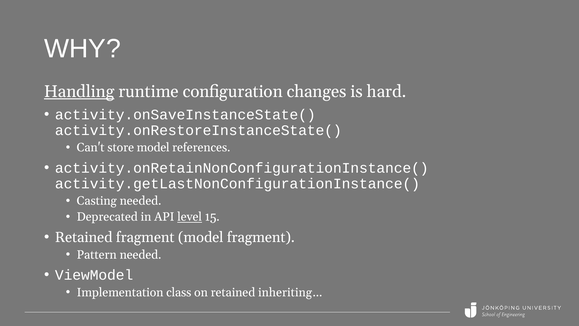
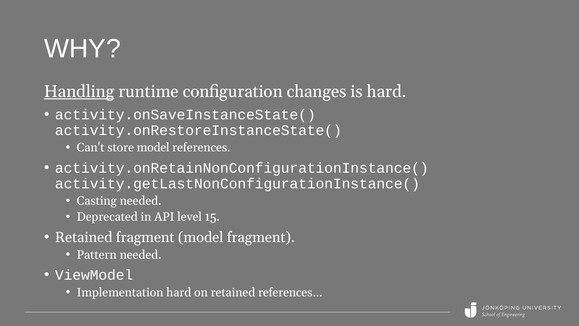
level underline: present -> none (190, 217)
Implementation class: class -> hard (179, 292)
inheriting…: inheriting… -> references… (290, 292)
